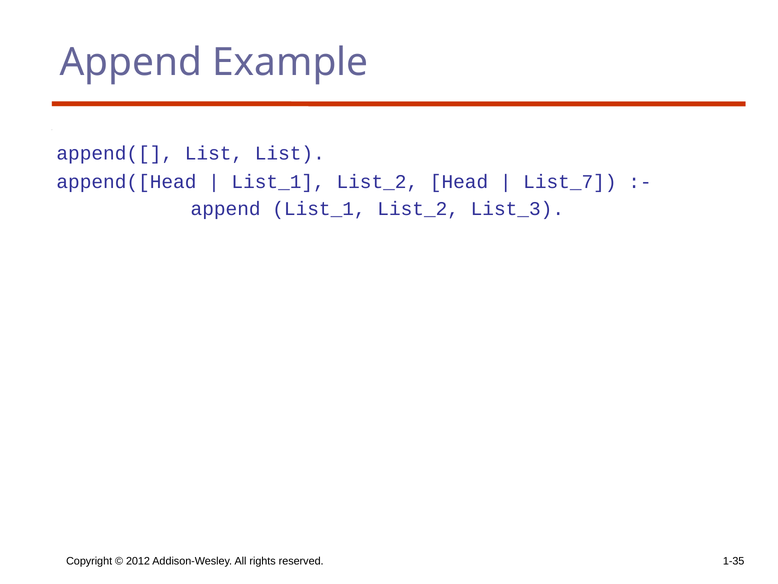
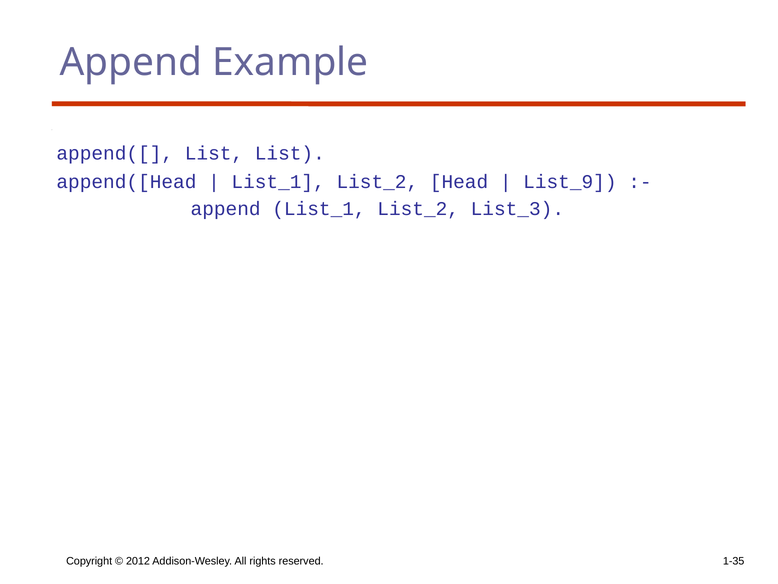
List_7: List_7 -> List_9 (570, 182)
